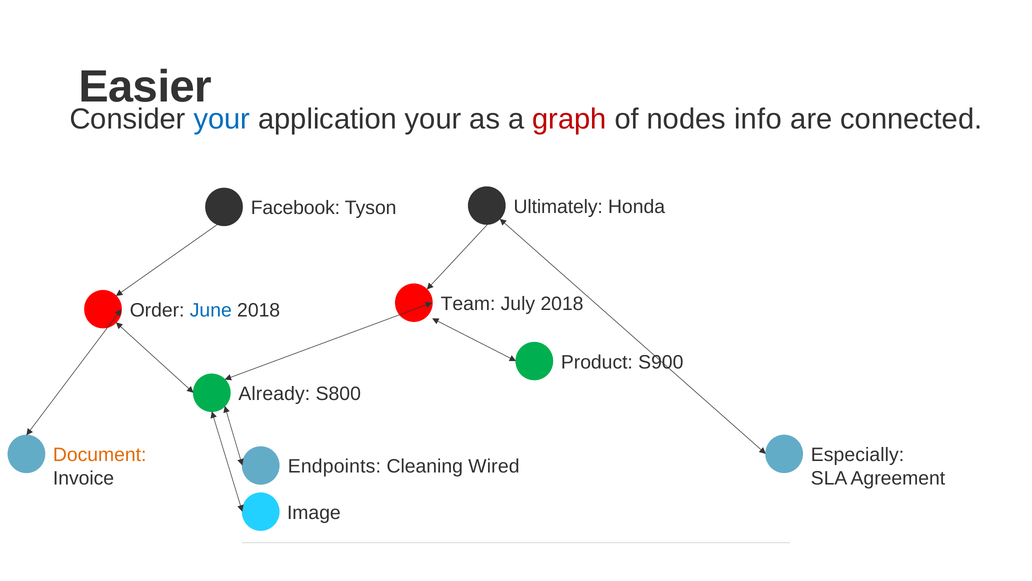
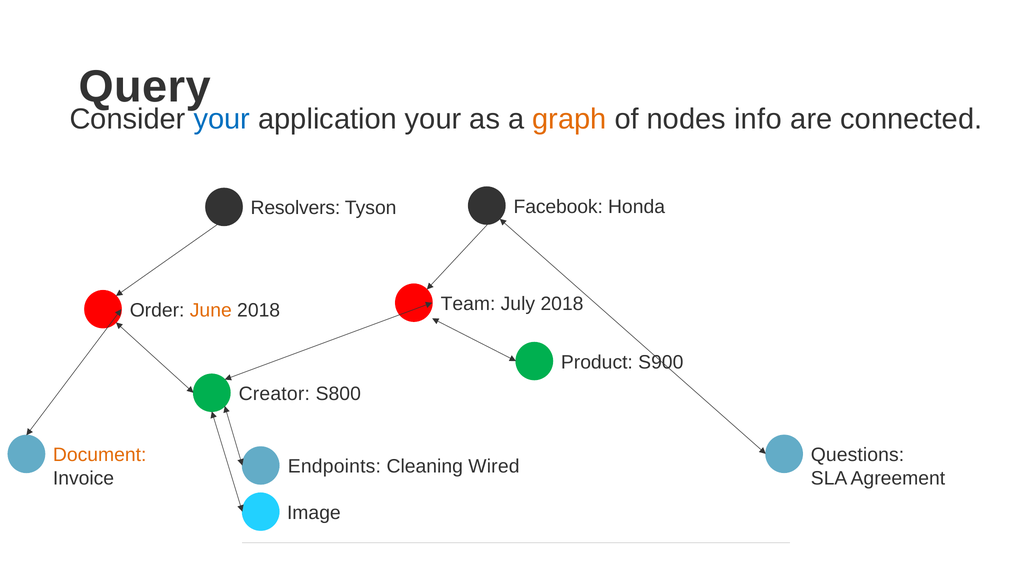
Easier: Easier -> Query (145, 87)
graph colour: red -> orange (569, 119)
Facebook: Facebook -> Resolvers (295, 208)
Ultimately: Ultimately -> Facebook (558, 207)
June colour: blue -> orange (211, 310)
Already: Already -> Creator (274, 394)
Especially: Especially -> Questions (858, 455)
